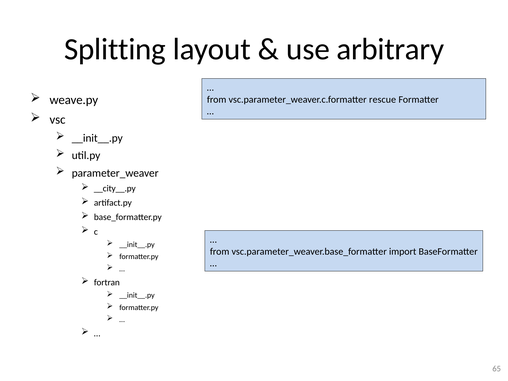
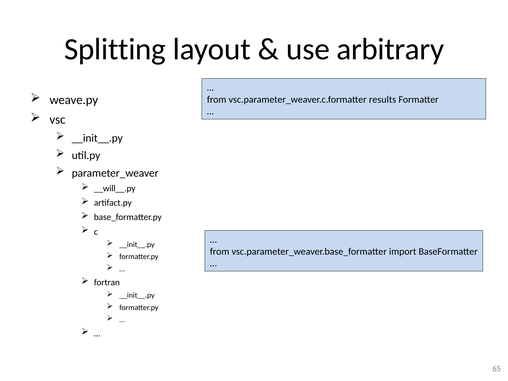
rescue: rescue -> results (383, 99)
__city__.py: __city__.py -> __will__.py (115, 188)
